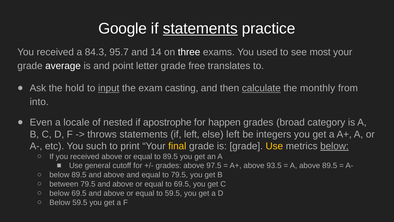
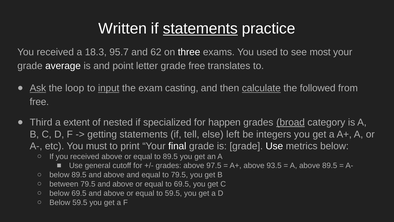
Google: Google -> Written (123, 28)
84.3: 84.3 -> 18.3 (96, 52)
14: 14 -> 62 (156, 52)
Ask underline: none -> present (38, 88)
hold: hold -> loop (75, 88)
monthly: monthly -> followed (318, 88)
into: into -> free (39, 102)
Even: Even -> Third (41, 122)
locale: locale -> extent (77, 122)
apostrophe: apostrophe -> specialized (167, 122)
broad underline: none -> present (291, 122)
throws: throws -> getting (102, 134)
if left: left -> tell (192, 134)
such: such -> must (96, 146)
final colour: yellow -> white (177, 146)
Use colour: yellow -> white (274, 146)
below underline: present -> none (334, 146)
